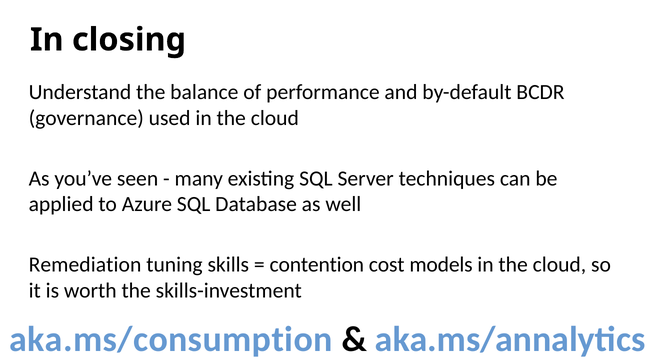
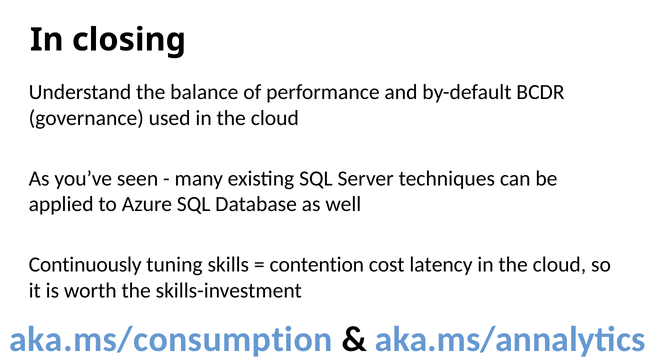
Remediation: Remediation -> Continuously (85, 265)
models: models -> latency (441, 265)
